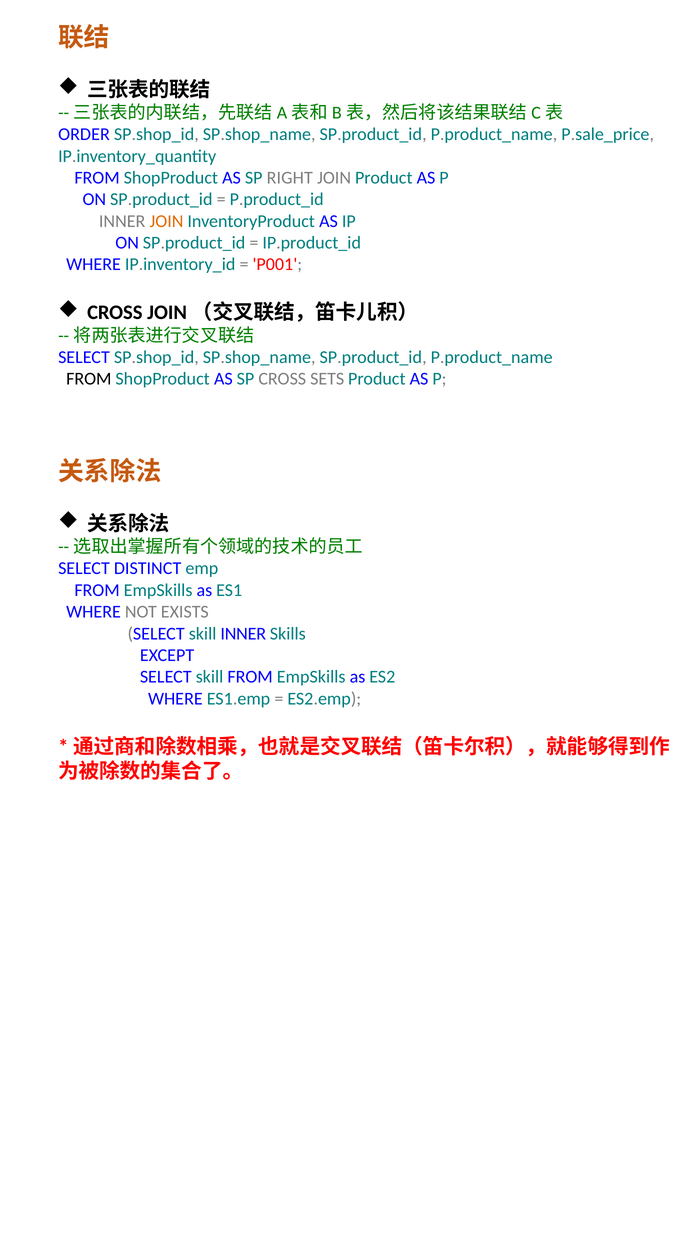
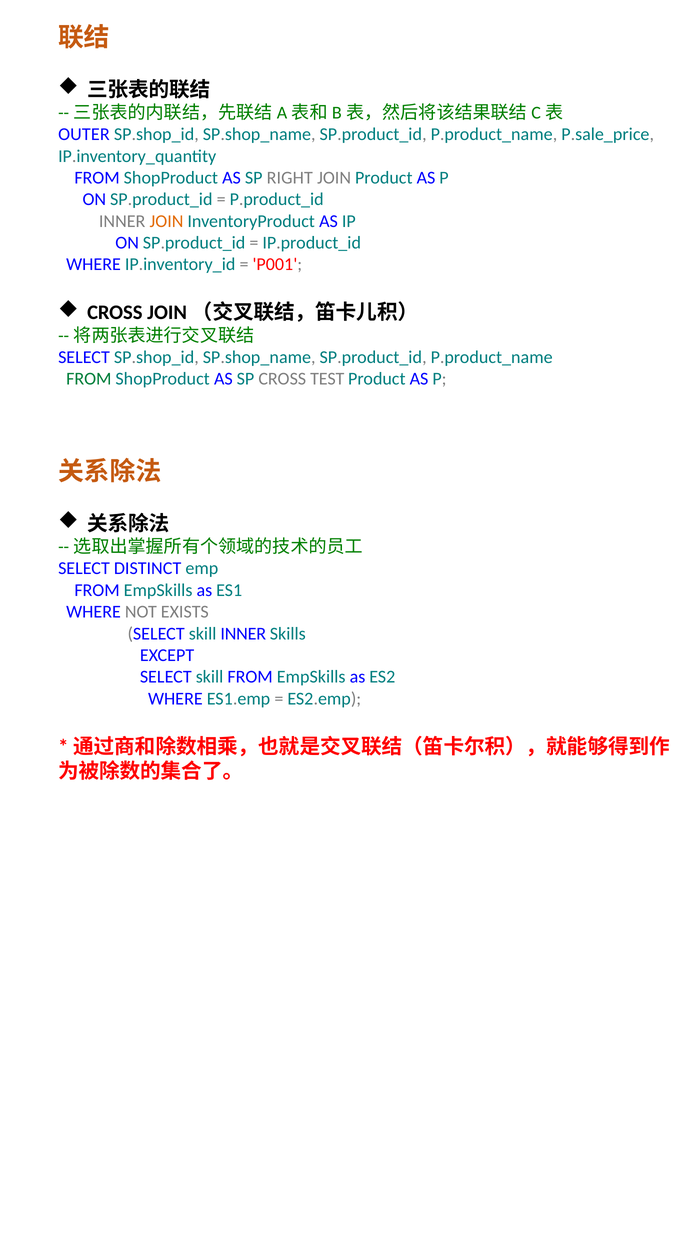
ORDER: ORDER -> OUTER (84, 134)
FROM colour: black -> green (89, 379)
SETS: SETS -> TEST (327, 379)
